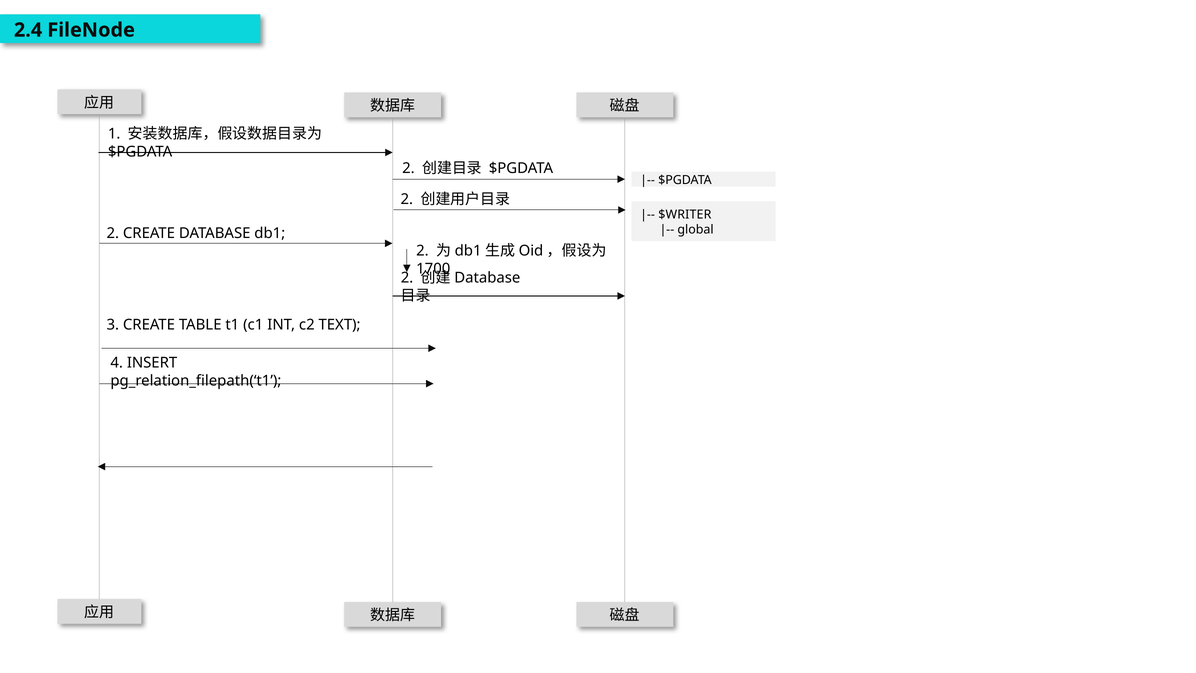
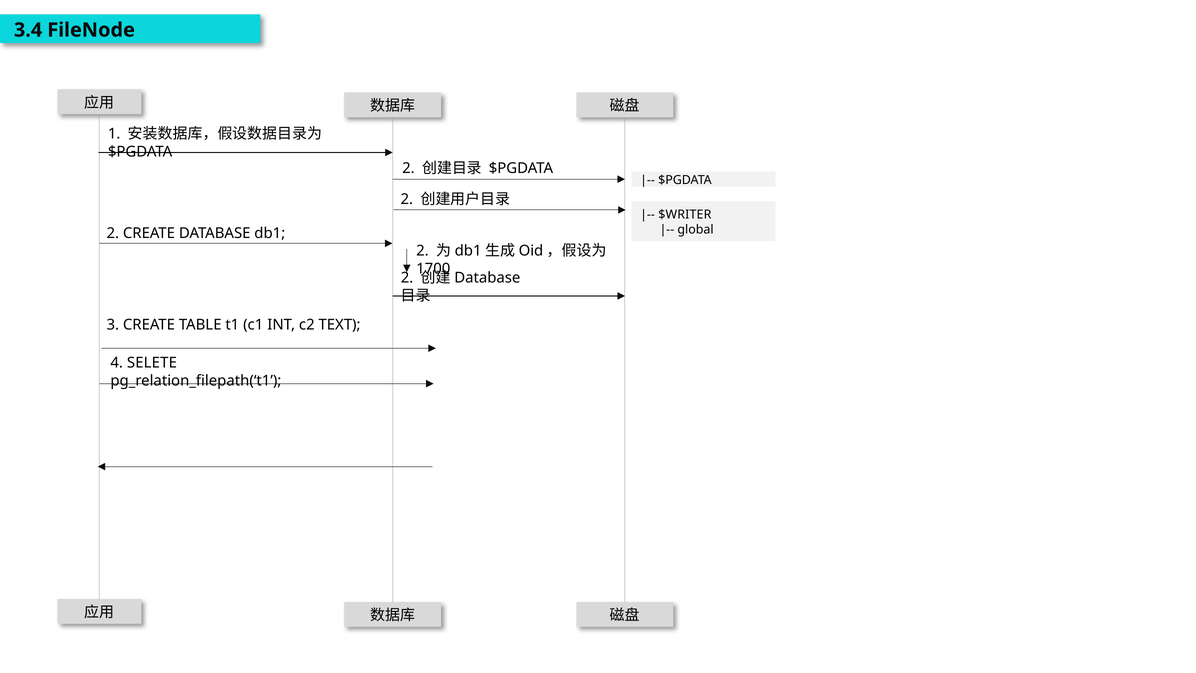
2.4: 2.4 -> 3.4 (28, 30)
INSERT: INSERT -> SELETE (152, 363)
